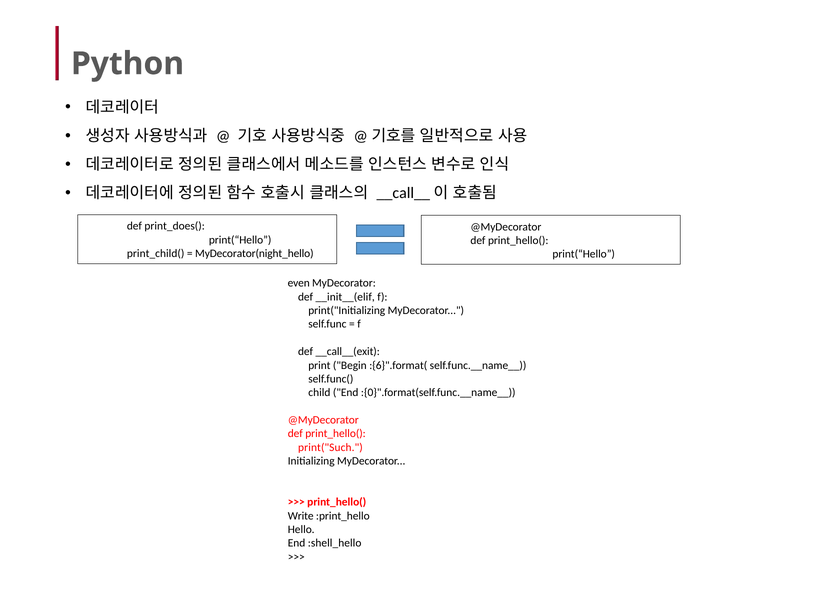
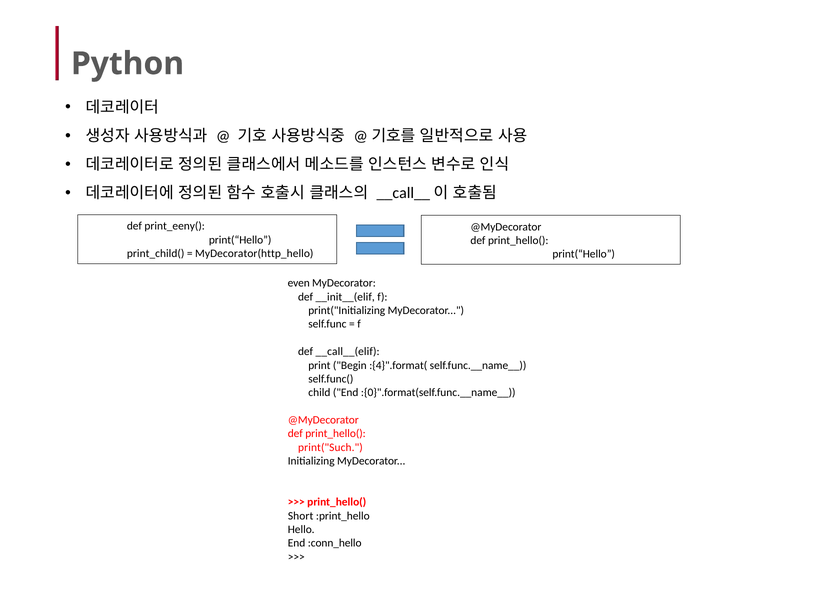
print_does(: print_does( -> print_eeny( (175, 226)
MyDecorator(night_hello: MyDecorator(night_hello -> MyDecorator(http_hello (254, 254)
__call__(exit: __call__(exit -> __call__(elif (348, 352)
:{6}".format(: :{6}".format( -> :{4}".format( (398, 365)
Write: Write -> Short (301, 516)
:shell_hello: :shell_hello -> :conn_hello (335, 543)
